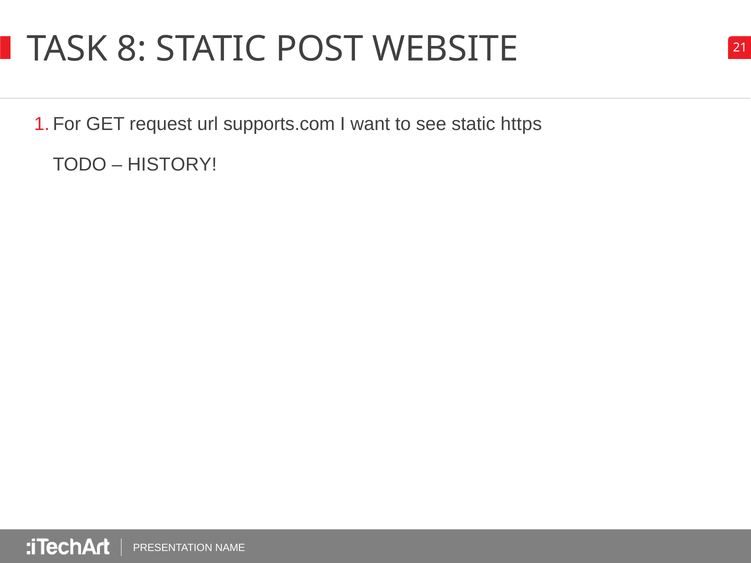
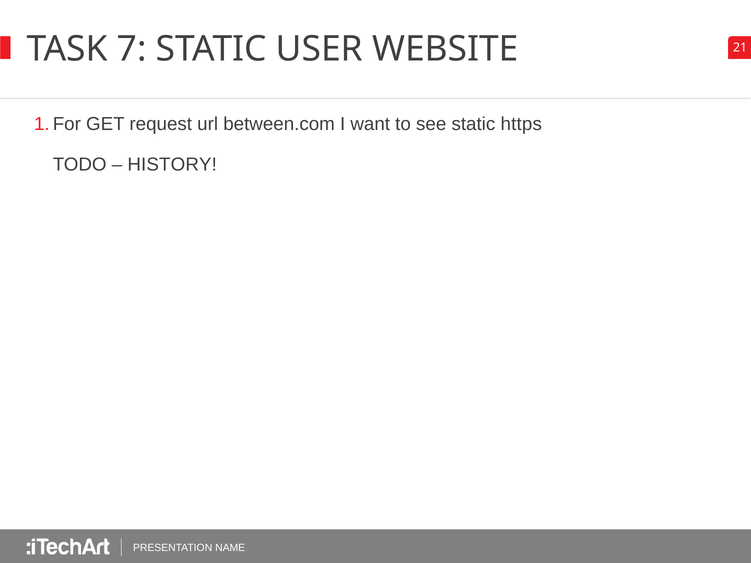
8: 8 -> 7 (132, 49)
POST: POST -> USER (319, 49)
supports.com: supports.com -> between.com (279, 124)
